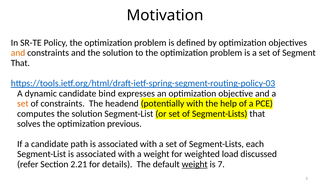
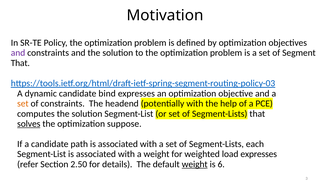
and colour: orange -> purple (18, 53)
solves underline: none -> present (29, 124)
previous: previous -> suppose (124, 124)
load discussed: discussed -> expresses (259, 154)
2.21: 2.21 -> 2.50 (79, 165)
7: 7 -> 6 (221, 165)
